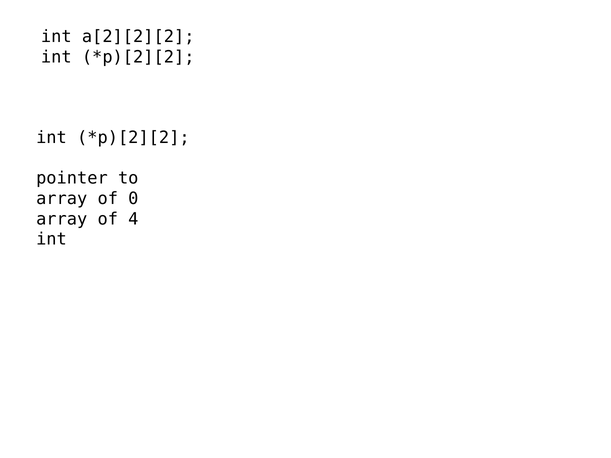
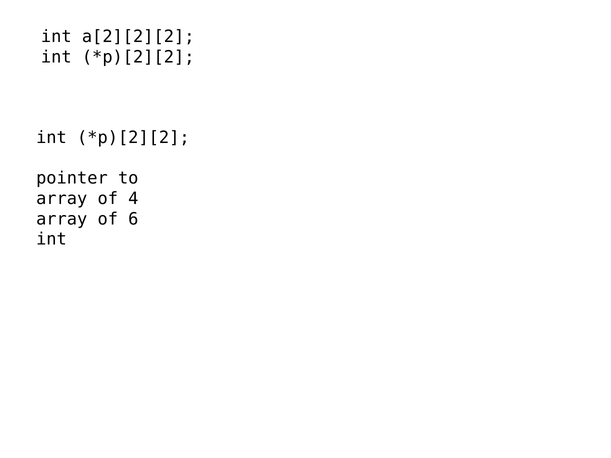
0: 0 -> 4 (133, 199)
4: 4 -> 6 (133, 219)
